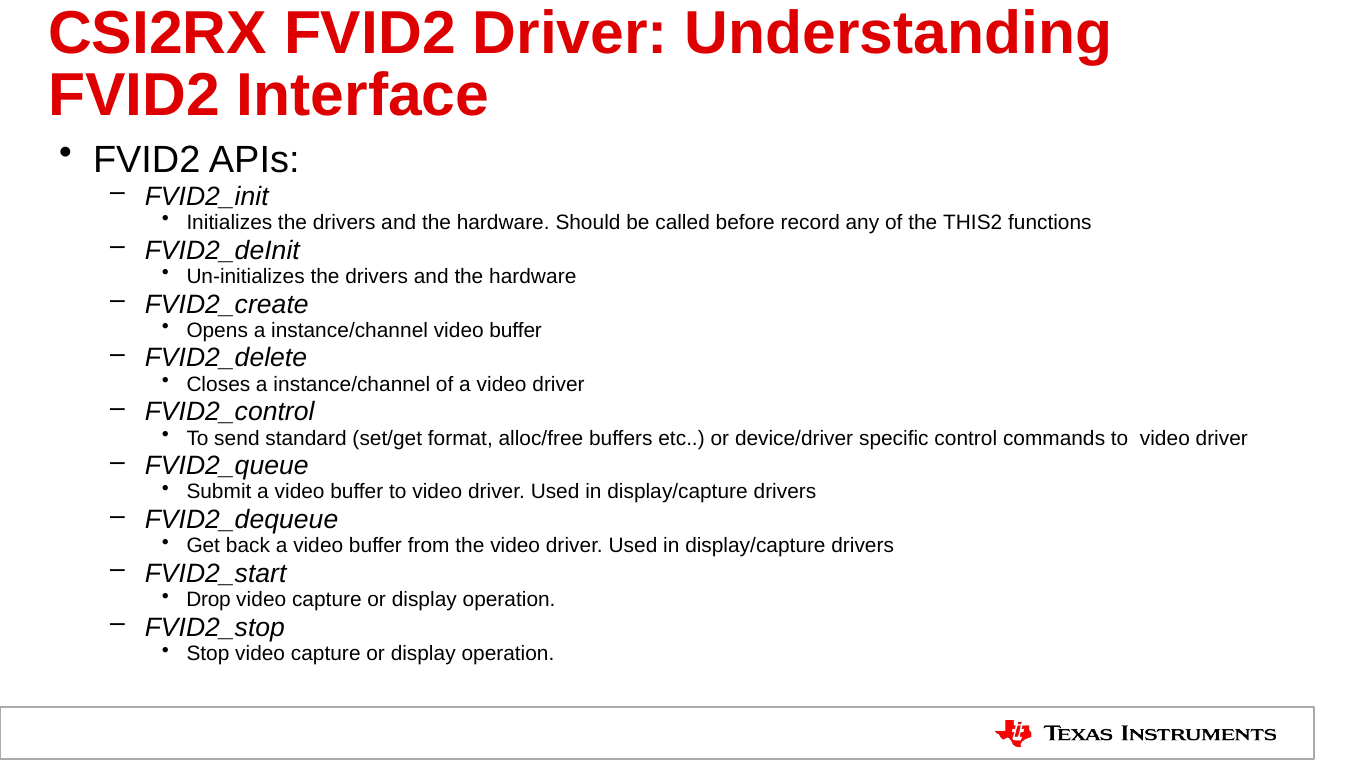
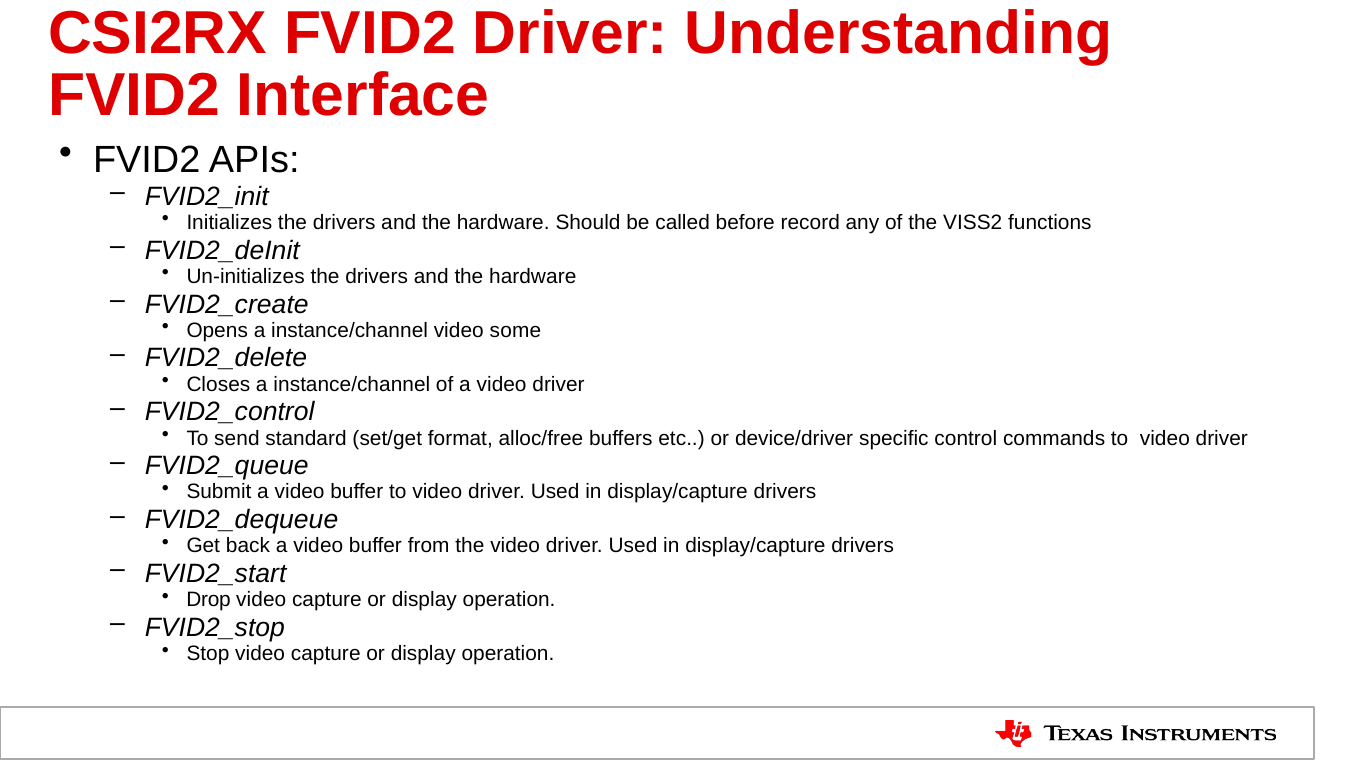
THIS2: THIS2 -> VISS2 (973, 223)
instance/channel video buffer: buffer -> some (515, 330)
